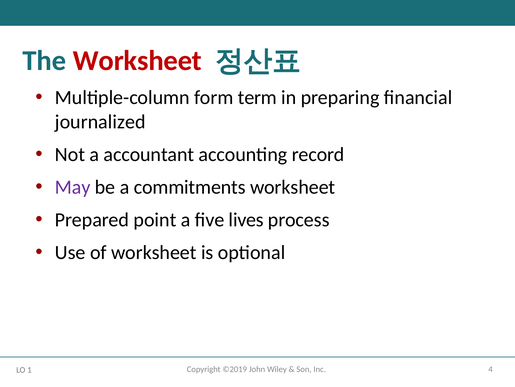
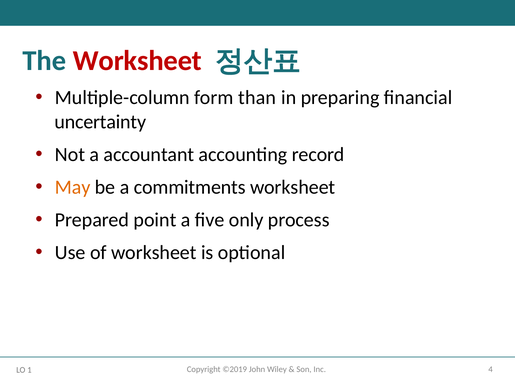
term: term -> than (257, 98)
journalized: journalized -> uncertainty (100, 122)
May colour: purple -> orange (73, 187)
lives: lives -> only (246, 219)
